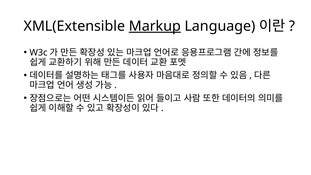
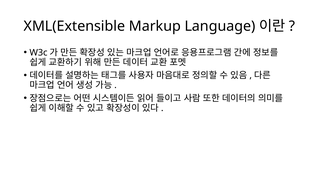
Markup underline: present -> none (155, 26)
